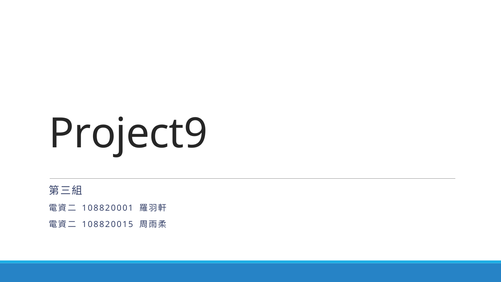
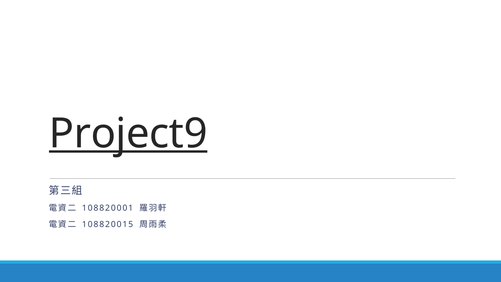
Project9 underline: none -> present (128, 133)
